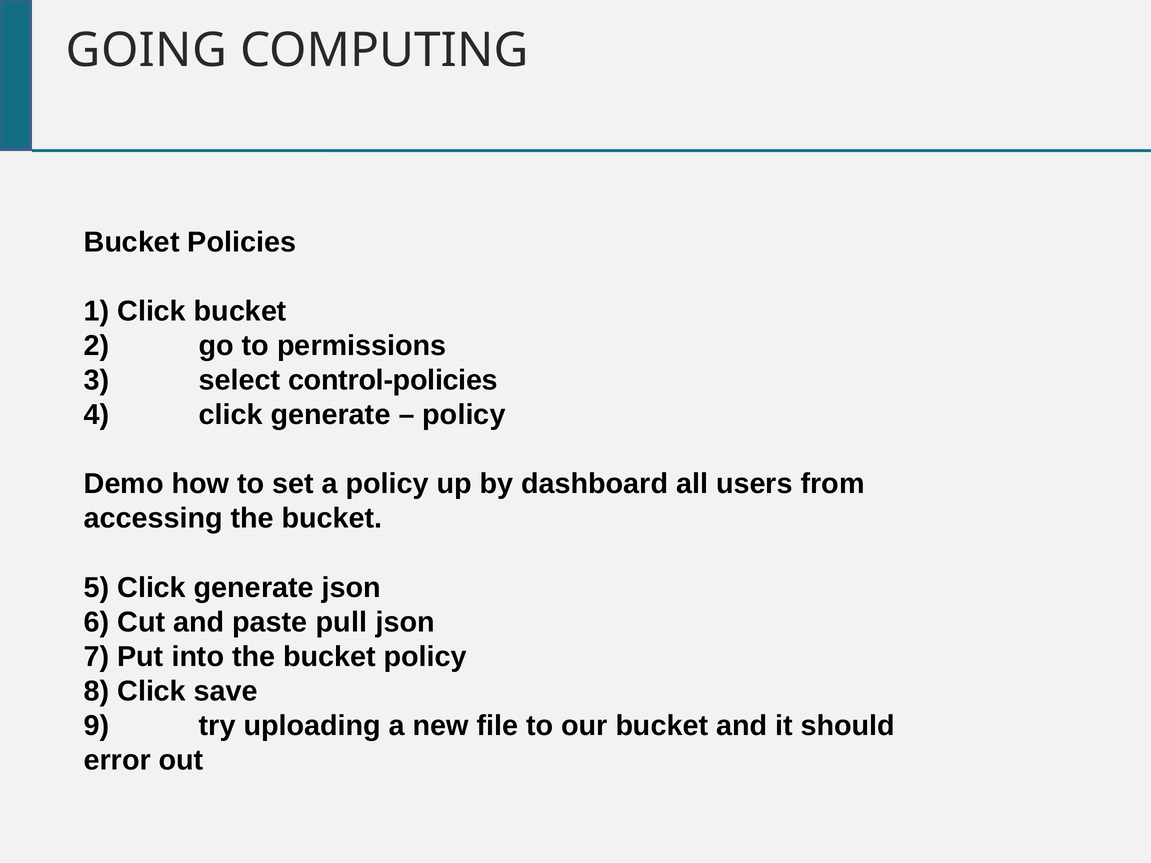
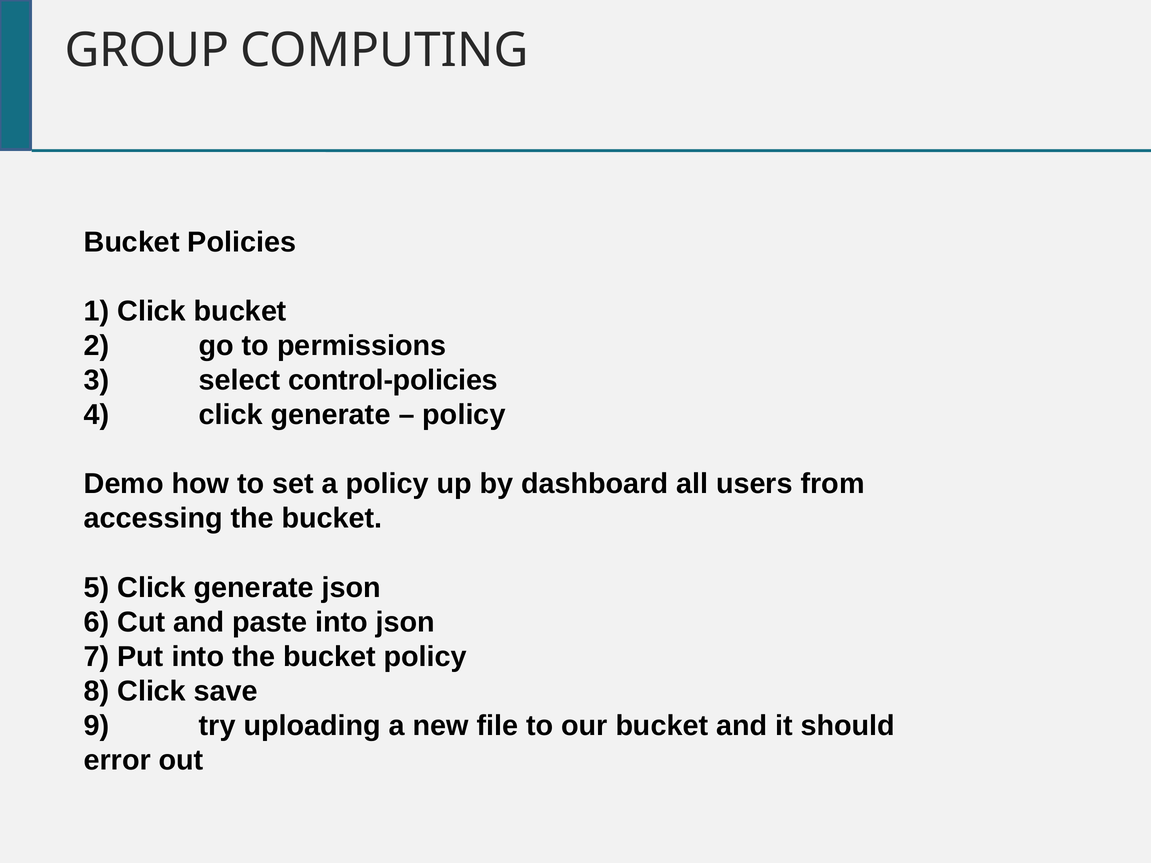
GOING: GOING -> GROUP (147, 50)
paste pull: pull -> into (342, 622)
